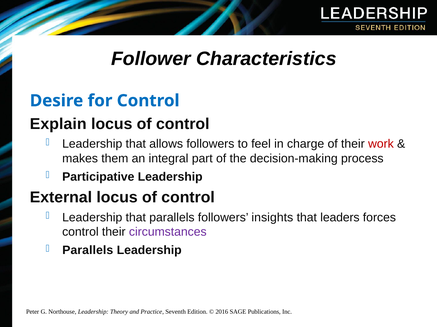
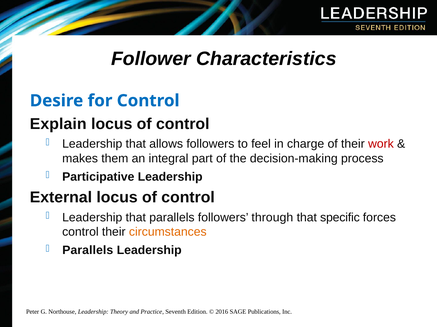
insights: insights -> through (272, 218)
leaders: leaders -> specific (340, 218)
circumstances colour: purple -> orange (168, 232)
